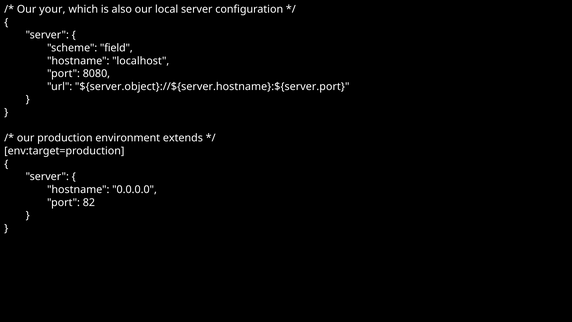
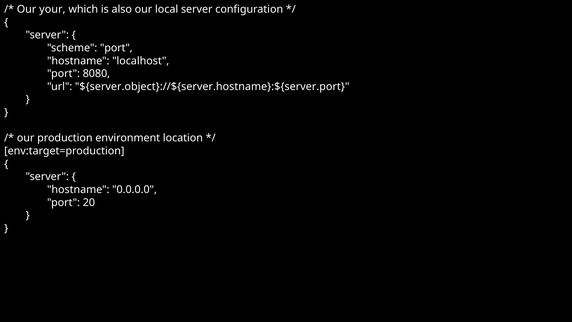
scheme field: field -> port (116, 48)
extends: extends -> location (183, 138)
82: 82 -> 20 (89, 202)
